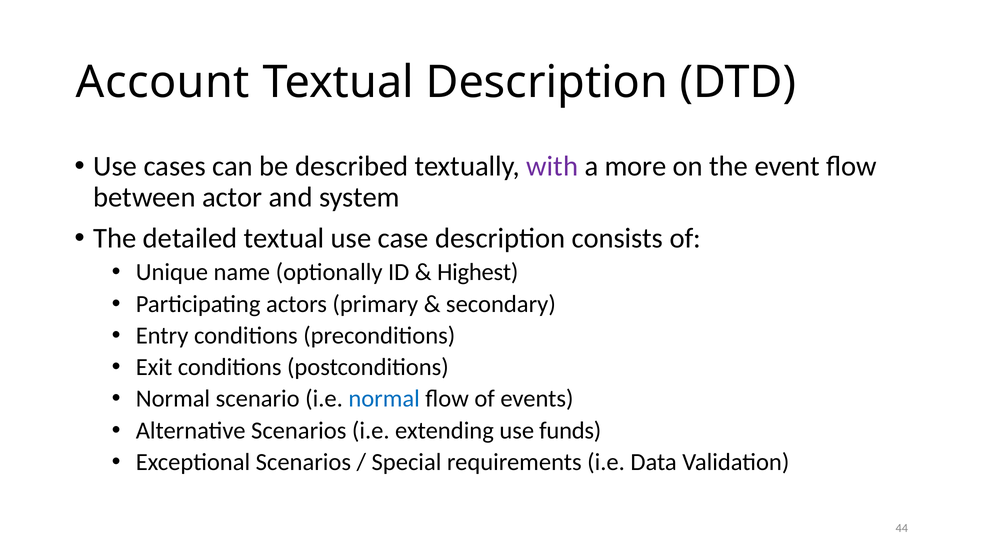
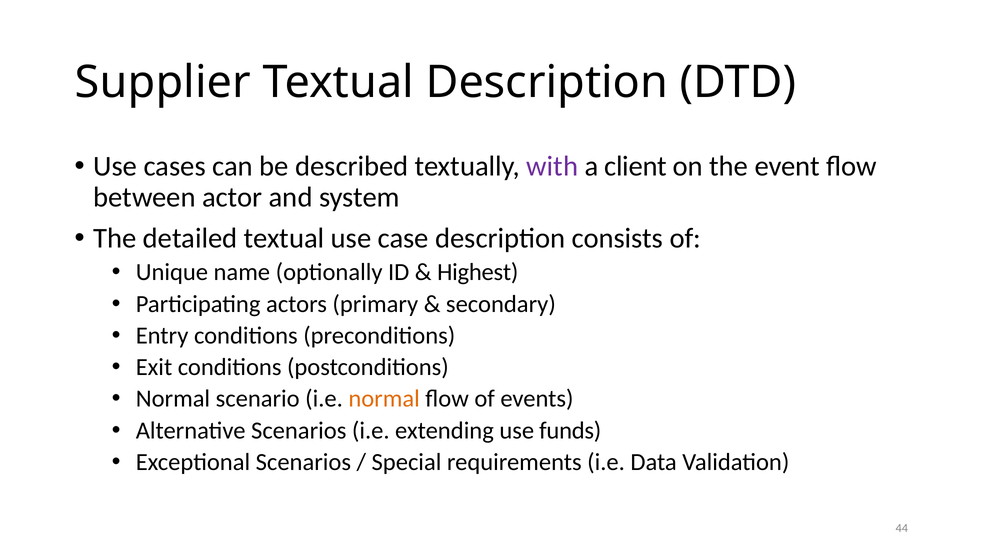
Account: Account -> Supplier (163, 83)
more: more -> client (636, 166)
normal colour: blue -> orange (384, 399)
